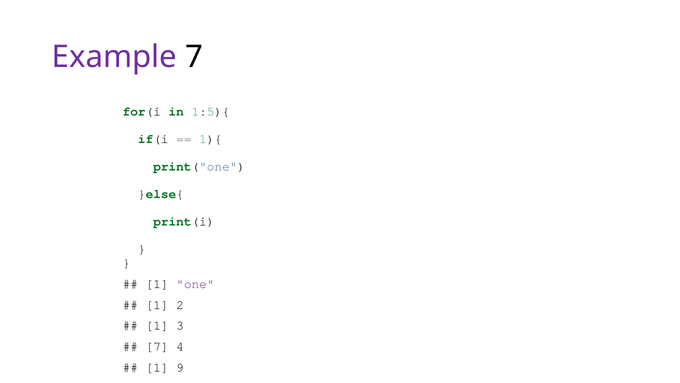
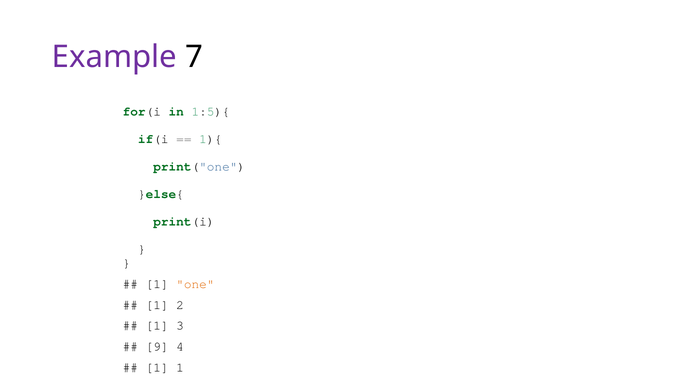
one colour: purple -> orange (195, 284)
7: 7 -> 9 (157, 346)
1 9: 9 -> 1 (180, 367)
